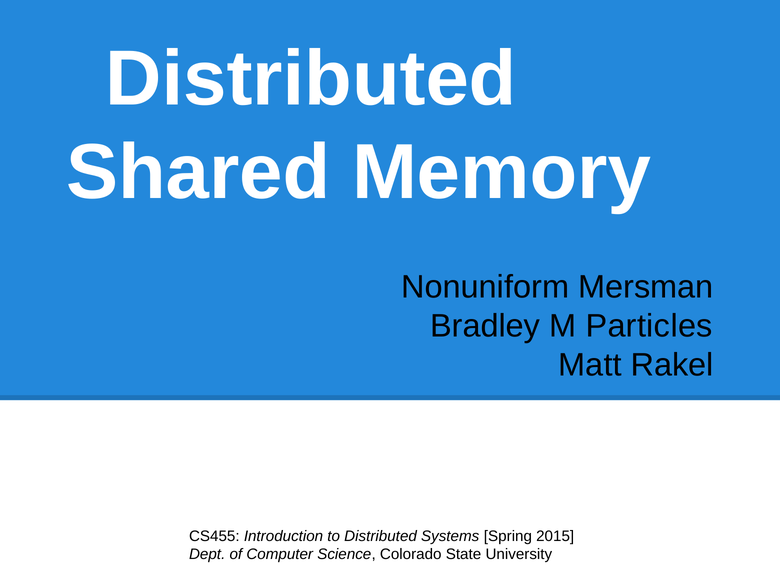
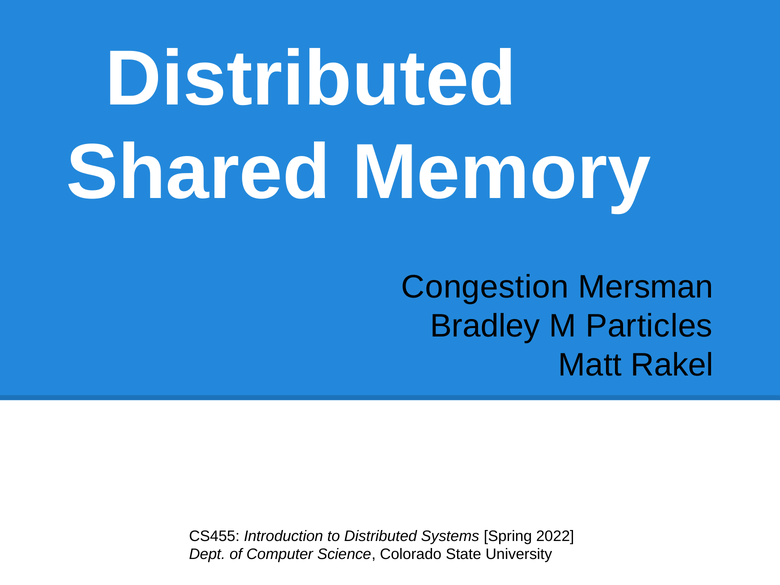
Nonuniform: Nonuniform -> Congestion (485, 287)
2015: 2015 -> 2022 (555, 536)
